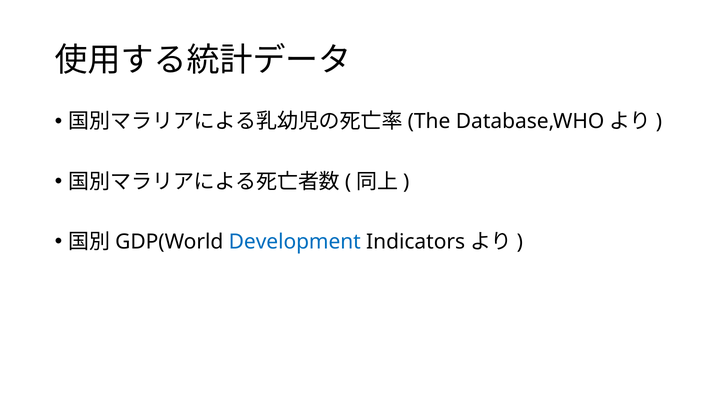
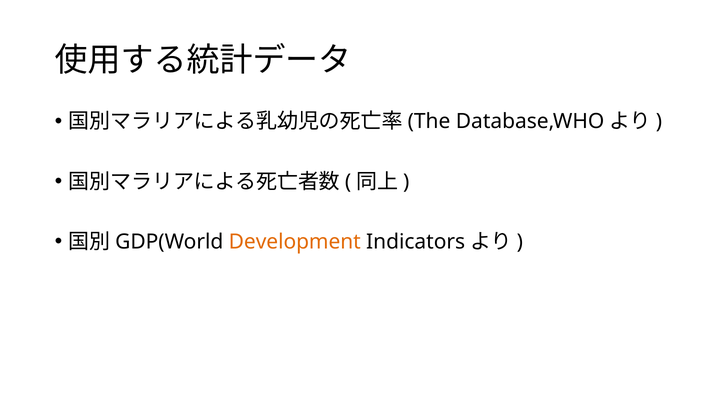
Development colour: blue -> orange (295, 242)
